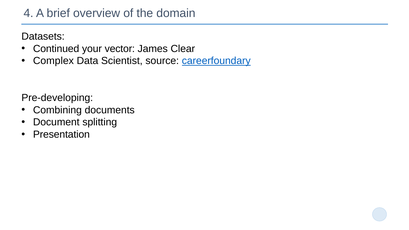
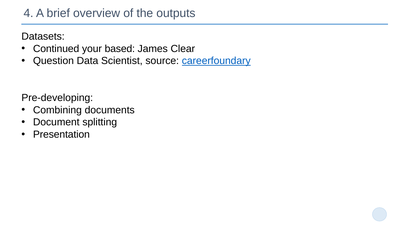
domain: domain -> outputs (176, 13)
vector: vector -> based (120, 49)
Complex: Complex -> Question (53, 61)
